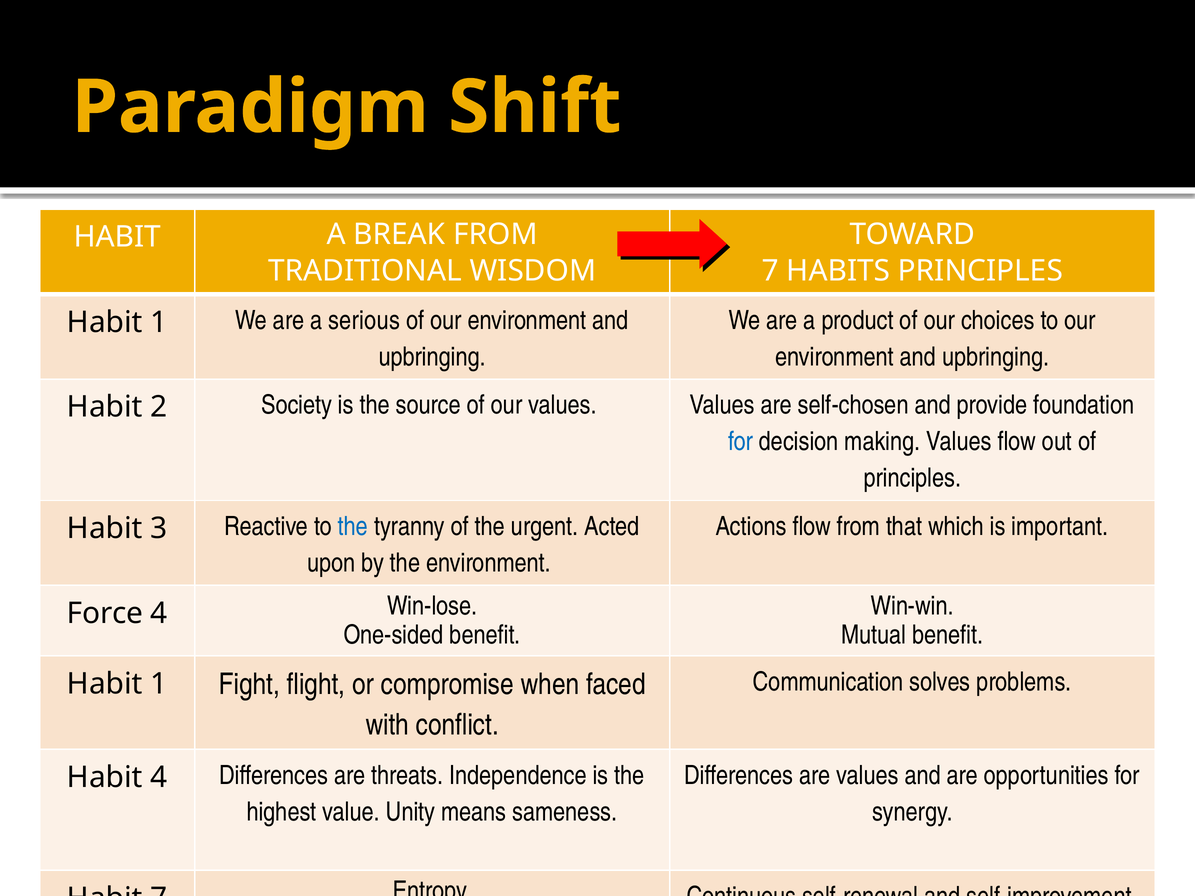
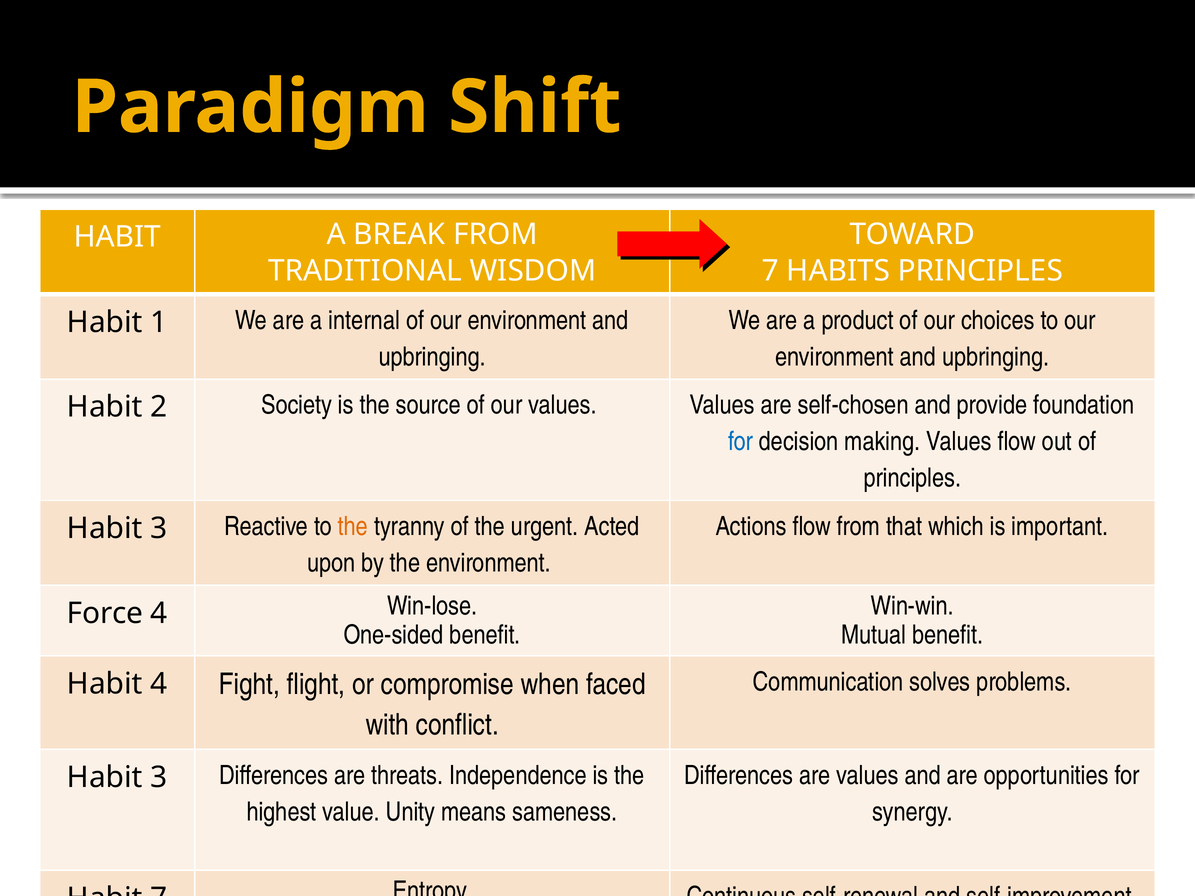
serious: serious -> internal (364, 320)
the colour: blue -> orange (353, 527)
1: 1 -> 4 (159, 684)
4: 4 -> 3 (159, 778)
